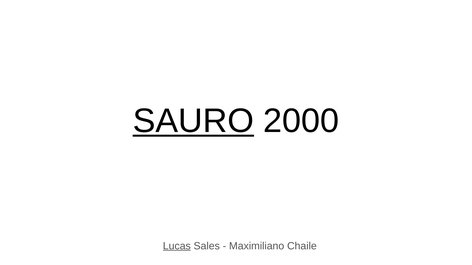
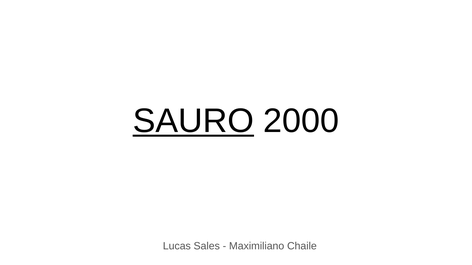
Lucas underline: present -> none (177, 246)
